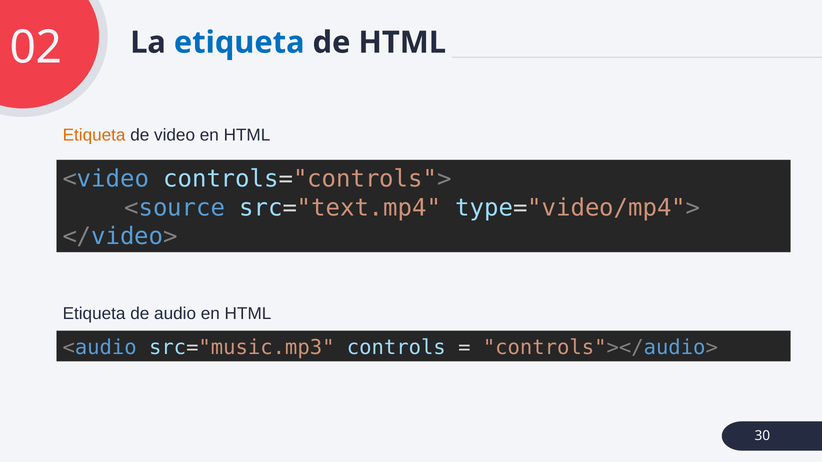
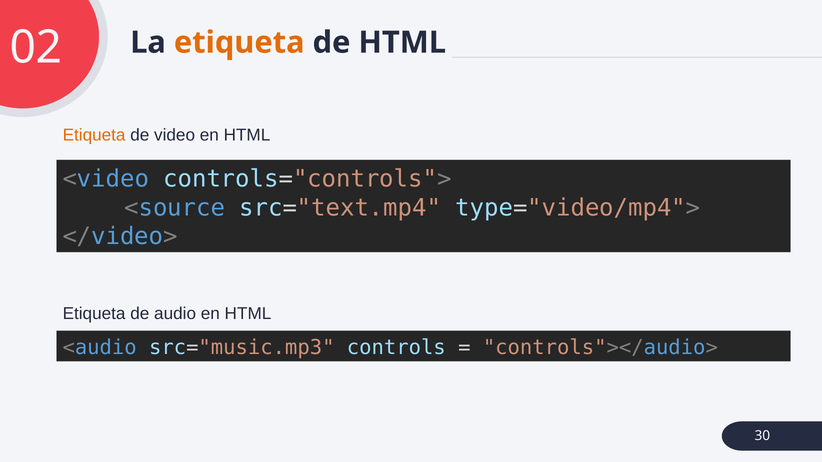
etiqueta colour: blue -> orange (239, 43)
